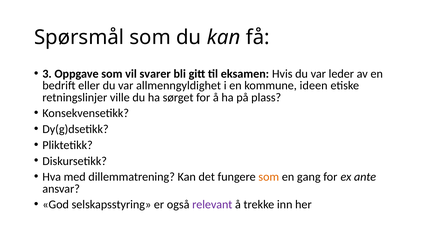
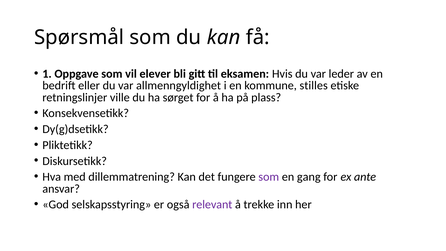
3: 3 -> 1 (47, 74)
svarer: svarer -> elever (155, 74)
ideen: ideen -> stilles (314, 86)
som colour: orange -> purple (269, 177)
